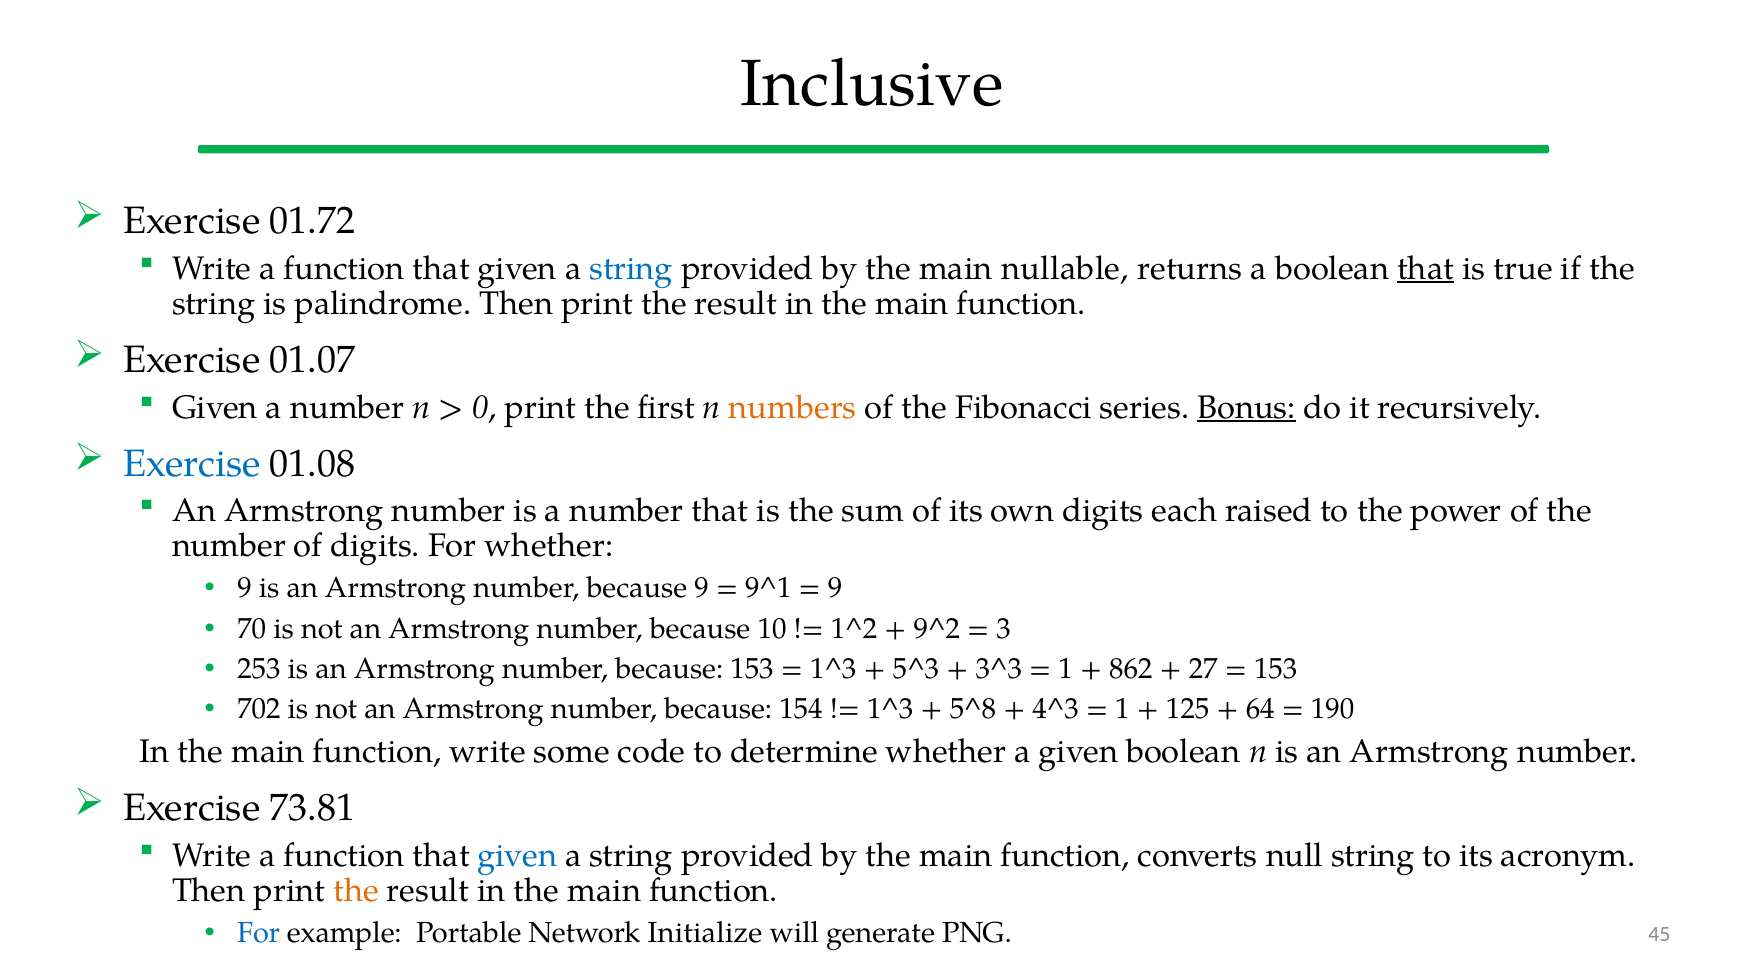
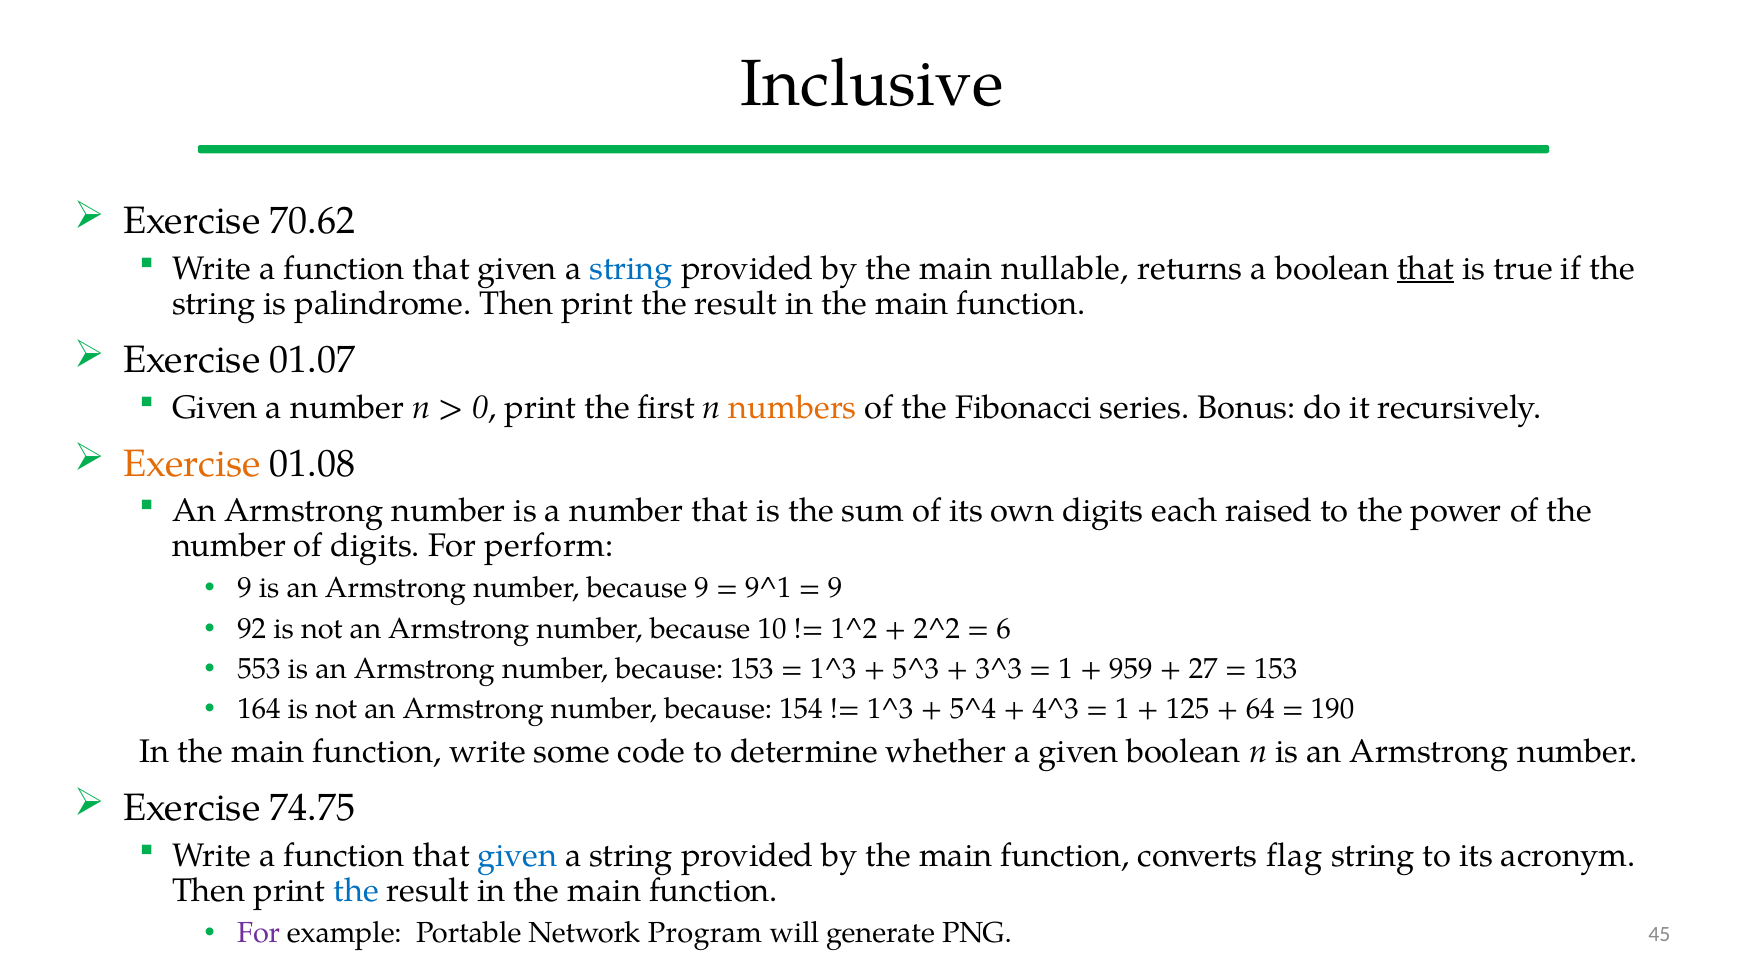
01.72: 01.72 -> 70.62 (313, 221)
Bonus underline: present -> none (1246, 407)
Exercise colour: blue -> orange (192, 463)
For whether: whether -> perform (549, 546)
70: 70 -> 92 (252, 629)
9^2: 9^2 -> 2^2 (937, 629)
3: 3 -> 6 (1004, 629)
253: 253 -> 553 (259, 669)
862: 862 -> 959 (1131, 669)
702: 702 -> 164 (259, 709)
5^8: 5^8 -> 5^4 (973, 709)
73.81: 73.81 -> 74.75 (313, 808)
null: null -> flag (1294, 855)
the colour: orange -> blue (356, 890)
For colour: blue -> purple (259, 933)
Initialize: Initialize -> Program (705, 933)
